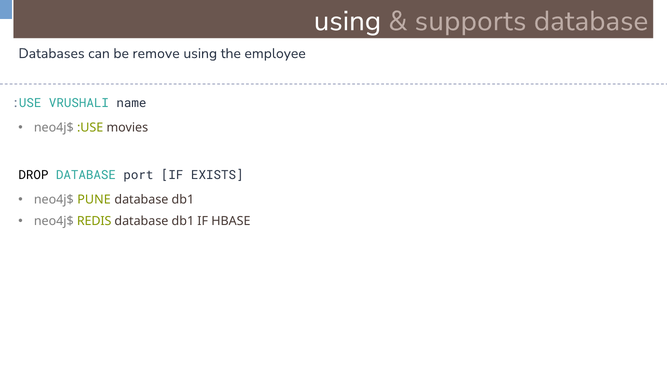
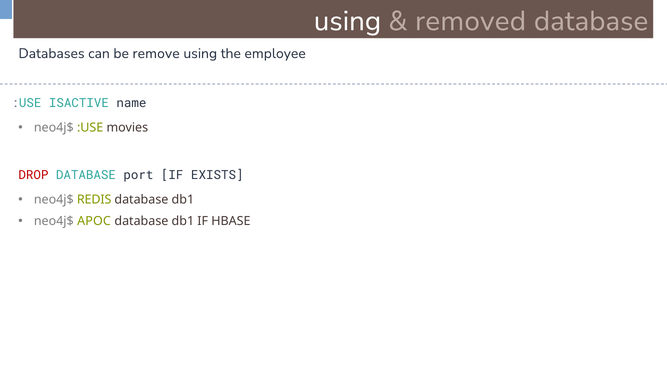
supports: supports -> removed (471, 21)
VRUSHALI: VRUSHALI -> ISACTIVE (79, 103)
DROP colour: black -> red (33, 175)
PUNE: PUNE -> REDIS (94, 200)
REDIS: REDIS -> APOC (94, 221)
